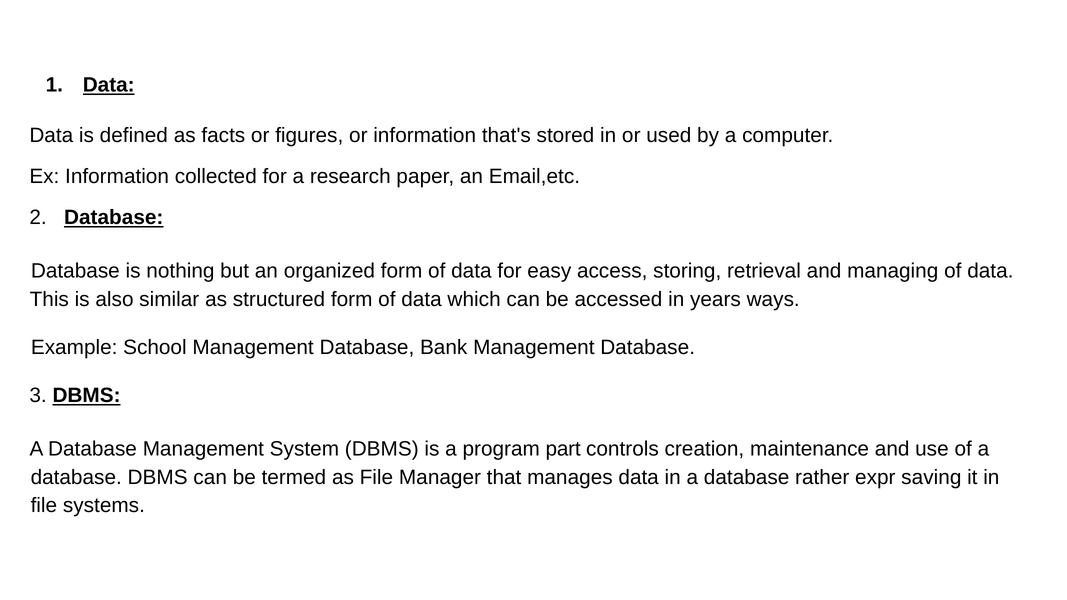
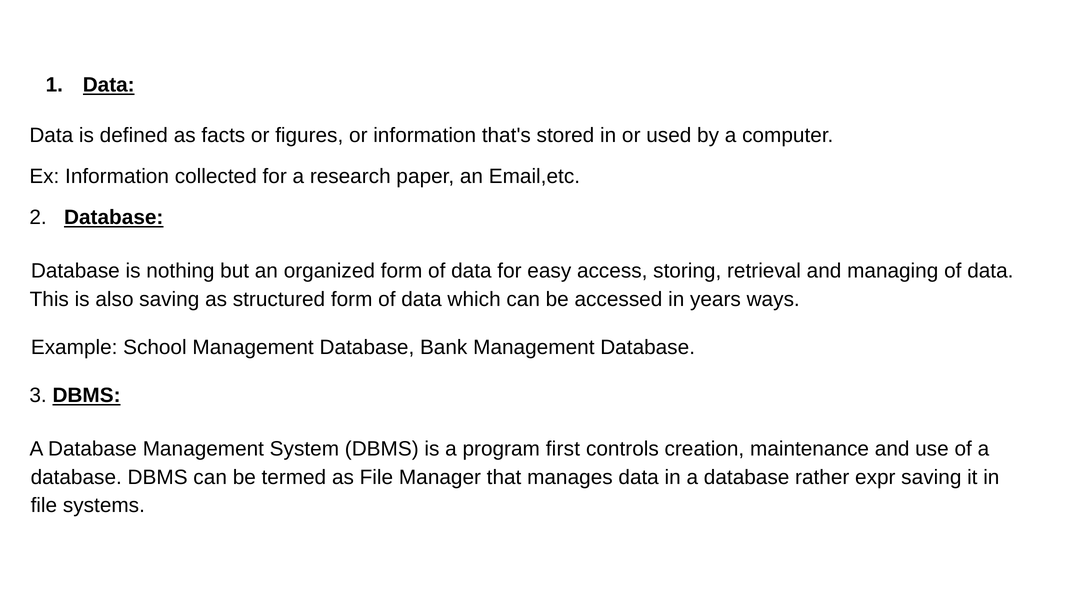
also similar: similar -> saving (169, 299)
part: part -> first (563, 449)
